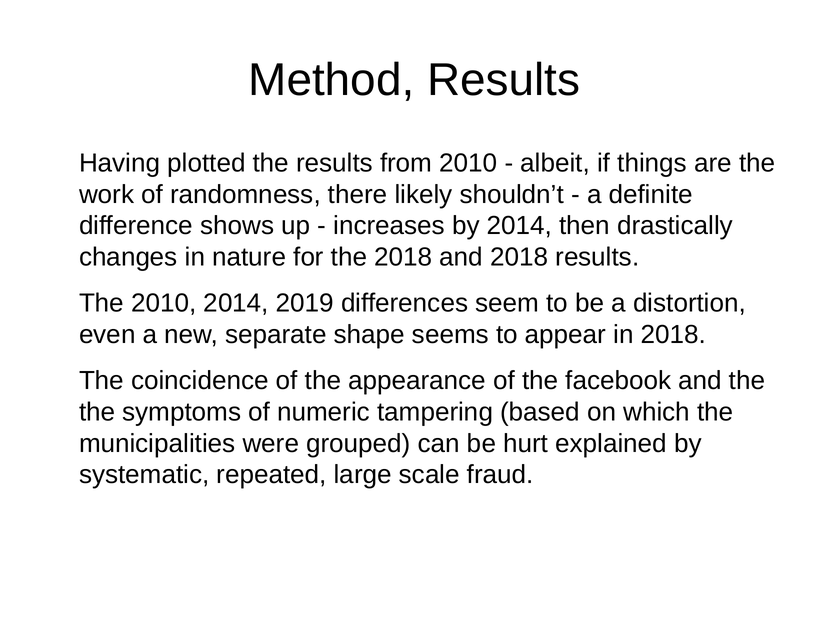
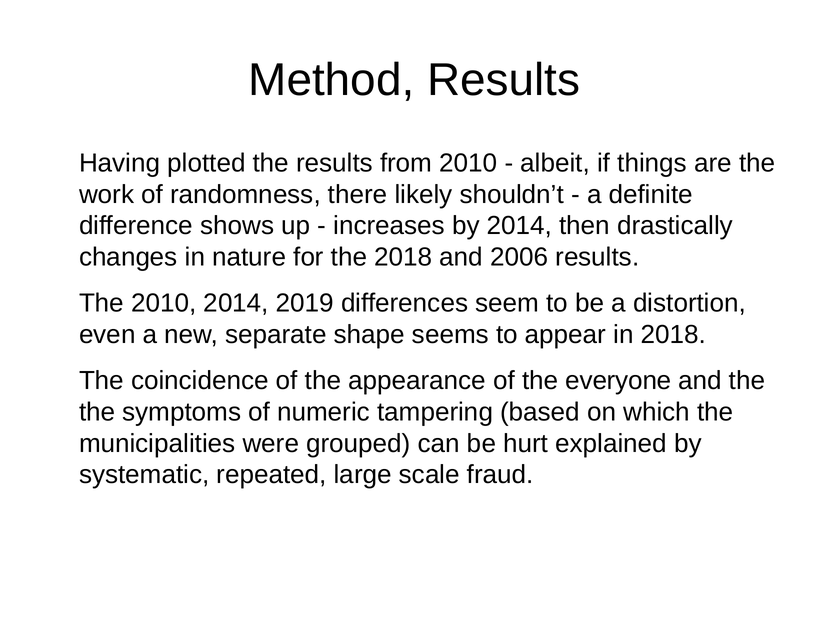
and 2018: 2018 -> 2006 (519, 257)
facebook: facebook -> everyone (618, 381)
